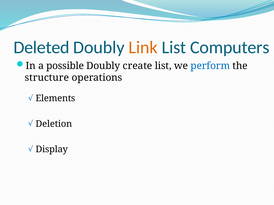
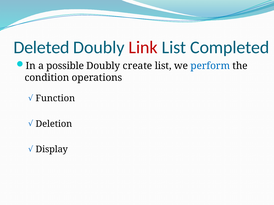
Link colour: orange -> red (143, 48)
Computers: Computers -> Completed (230, 48)
structure: structure -> condition (47, 78)
Elements: Elements -> Function (55, 99)
